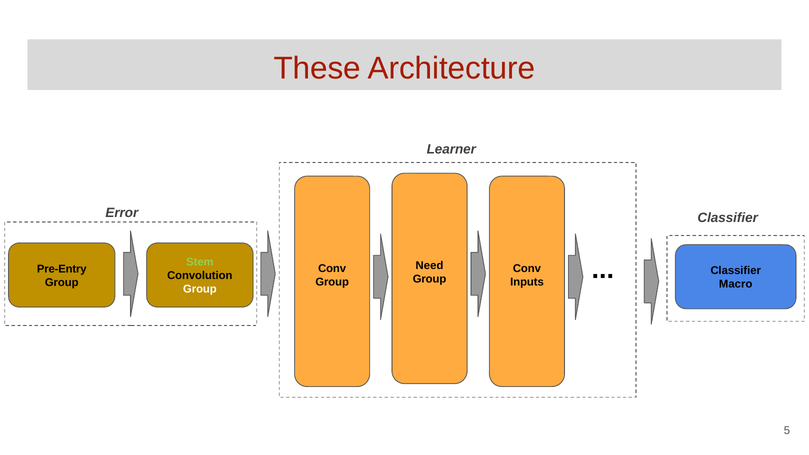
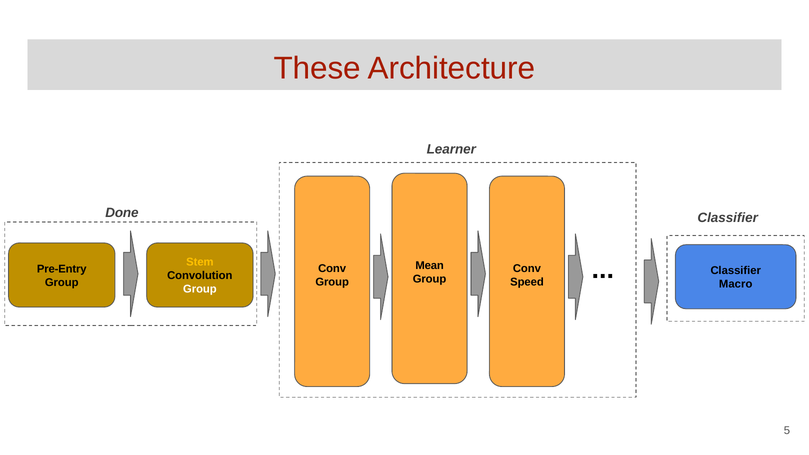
Error: Error -> Done (122, 213)
Stem colour: light green -> yellow (200, 262)
Need: Need -> Mean (430, 266)
Inputs: Inputs -> Speed (527, 282)
